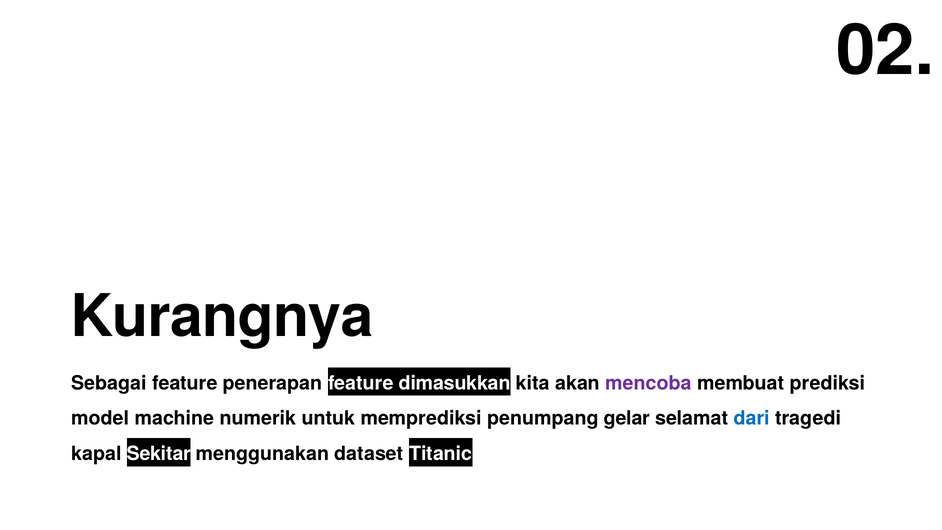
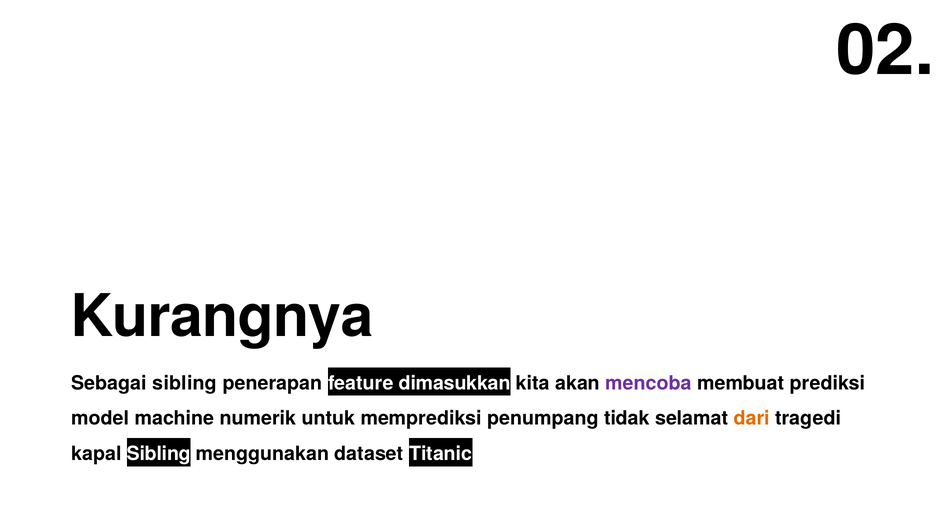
Sebagai feature: feature -> sibling (185, 383)
gelar: gelar -> tidak (627, 418)
dari colour: blue -> orange (752, 418)
kapal Sekitar: Sekitar -> Sibling (159, 454)
